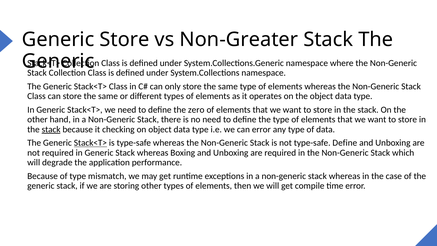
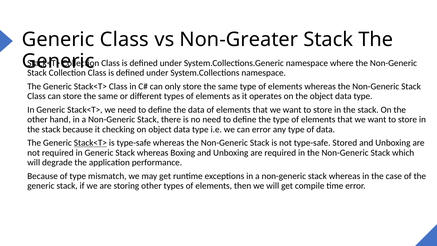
Generic Store: Store -> Class (124, 40)
the zero: zero -> data (196, 110)
stack underline: present -> none (51, 129)
type-safe Define: Define -> Stored (345, 143)
